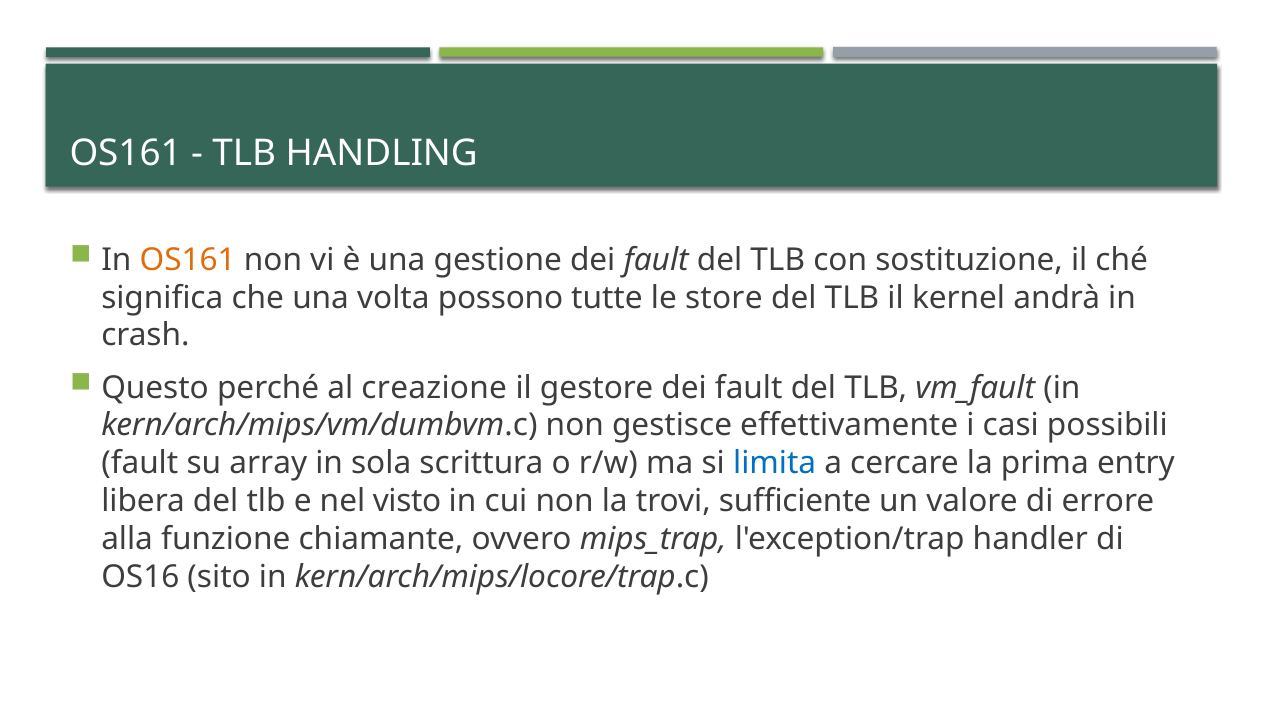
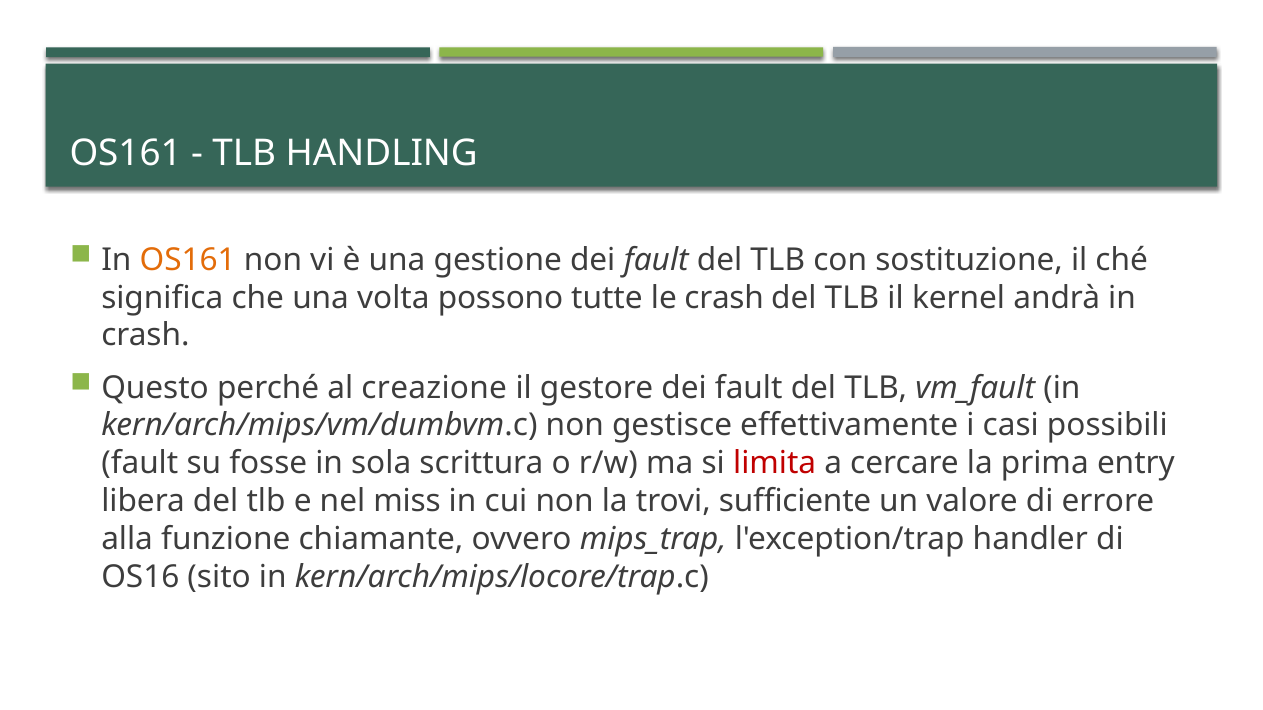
le store: store -> crash (724, 298)
array: array -> fosse (268, 464)
limita colour: blue -> red (775, 464)
visto: visto -> miss (407, 501)
